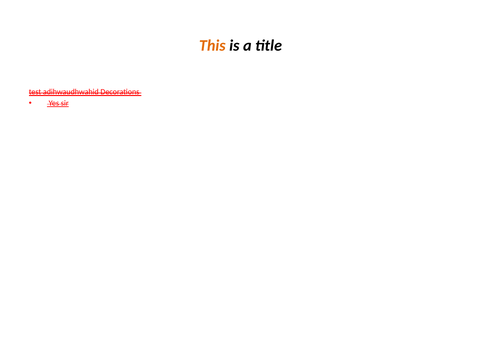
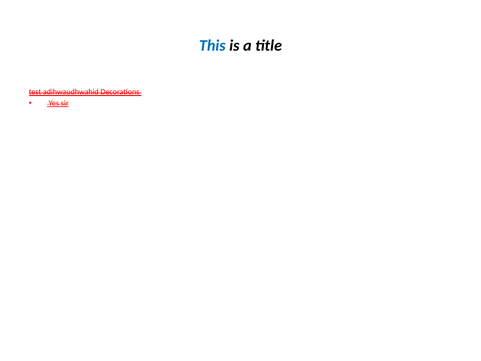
This colour: orange -> blue (212, 46)
